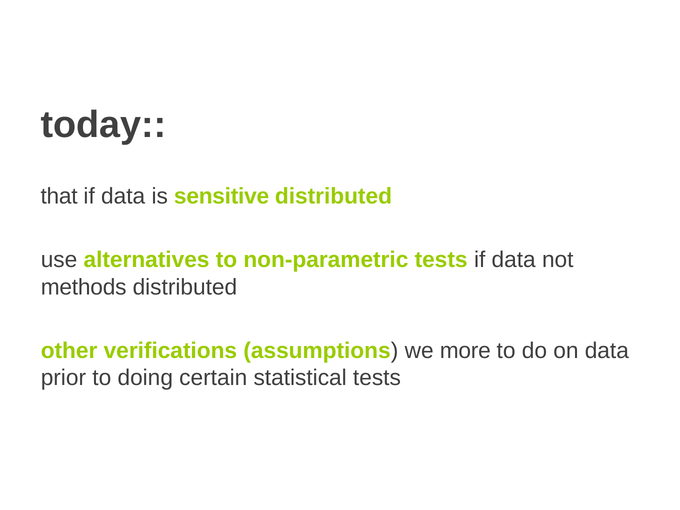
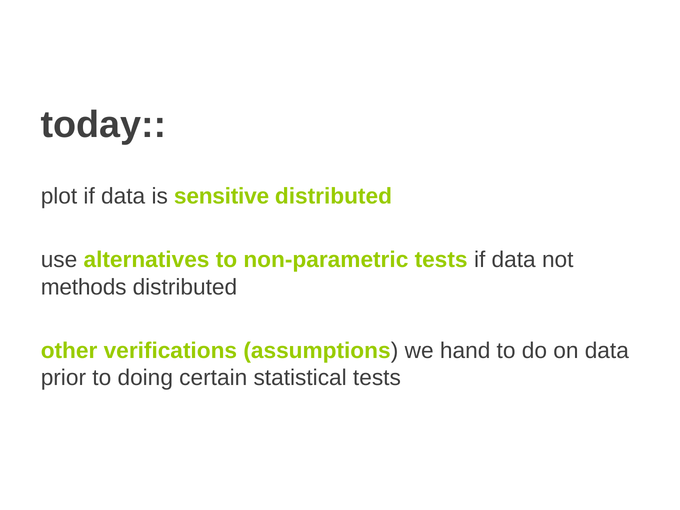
that: that -> plot (59, 196)
more: more -> hand (465, 351)
